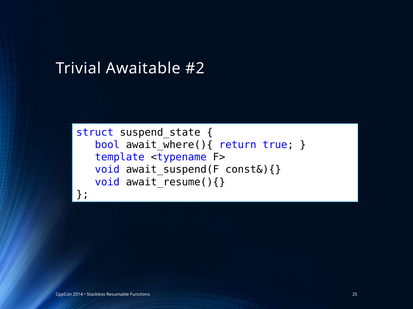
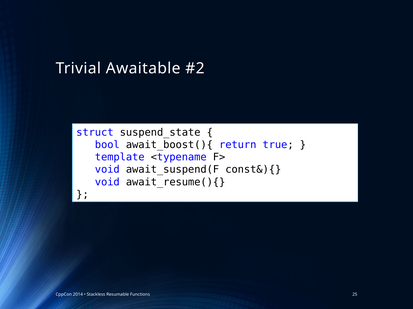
await_where(){: await_where(){ -> await_boost(){ (169, 145)
